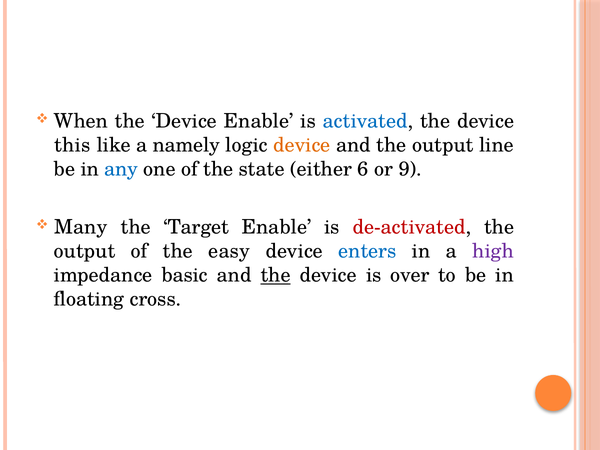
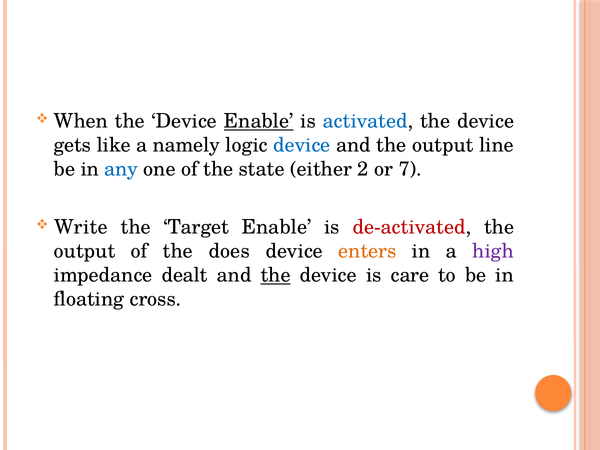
Enable underline: none -> present (259, 121)
this: this -> gets (72, 145)
device colour: orange -> blue (302, 145)
6: 6 -> 2 (363, 169)
9: 9 -> 7 (410, 169)
Many: Many -> Write (81, 227)
easy: easy -> does (229, 251)
enters colour: blue -> orange (367, 251)
basic: basic -> dealt (185, 275)
over: over -> care (410, 275)
